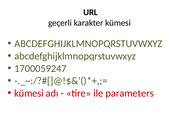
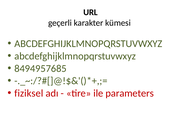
1700059247: 1700059247 -> 8494957685 (41, 68)
kümesi: kümesi -> fiziksel (29, 93)
